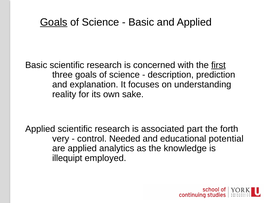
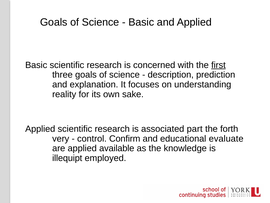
Goals underline: present -> none (54, 22)
Needed: Needed -> Confirm (125, 138)
potential: potential -> evaluate (226, 138)
analytics: analytics -> available (117, 148)
